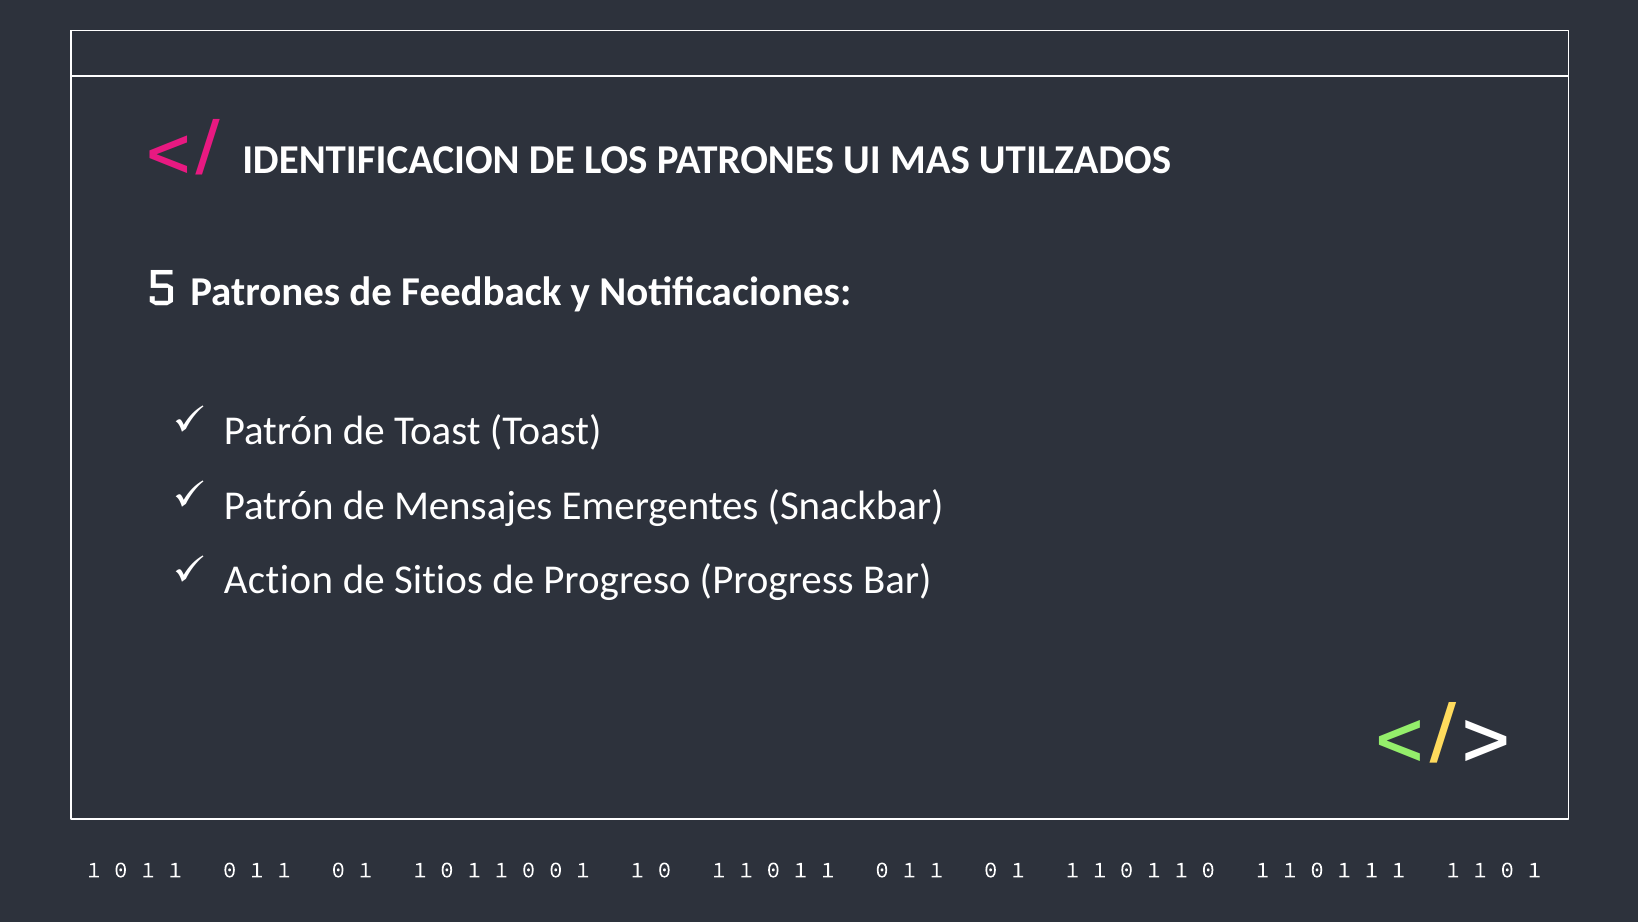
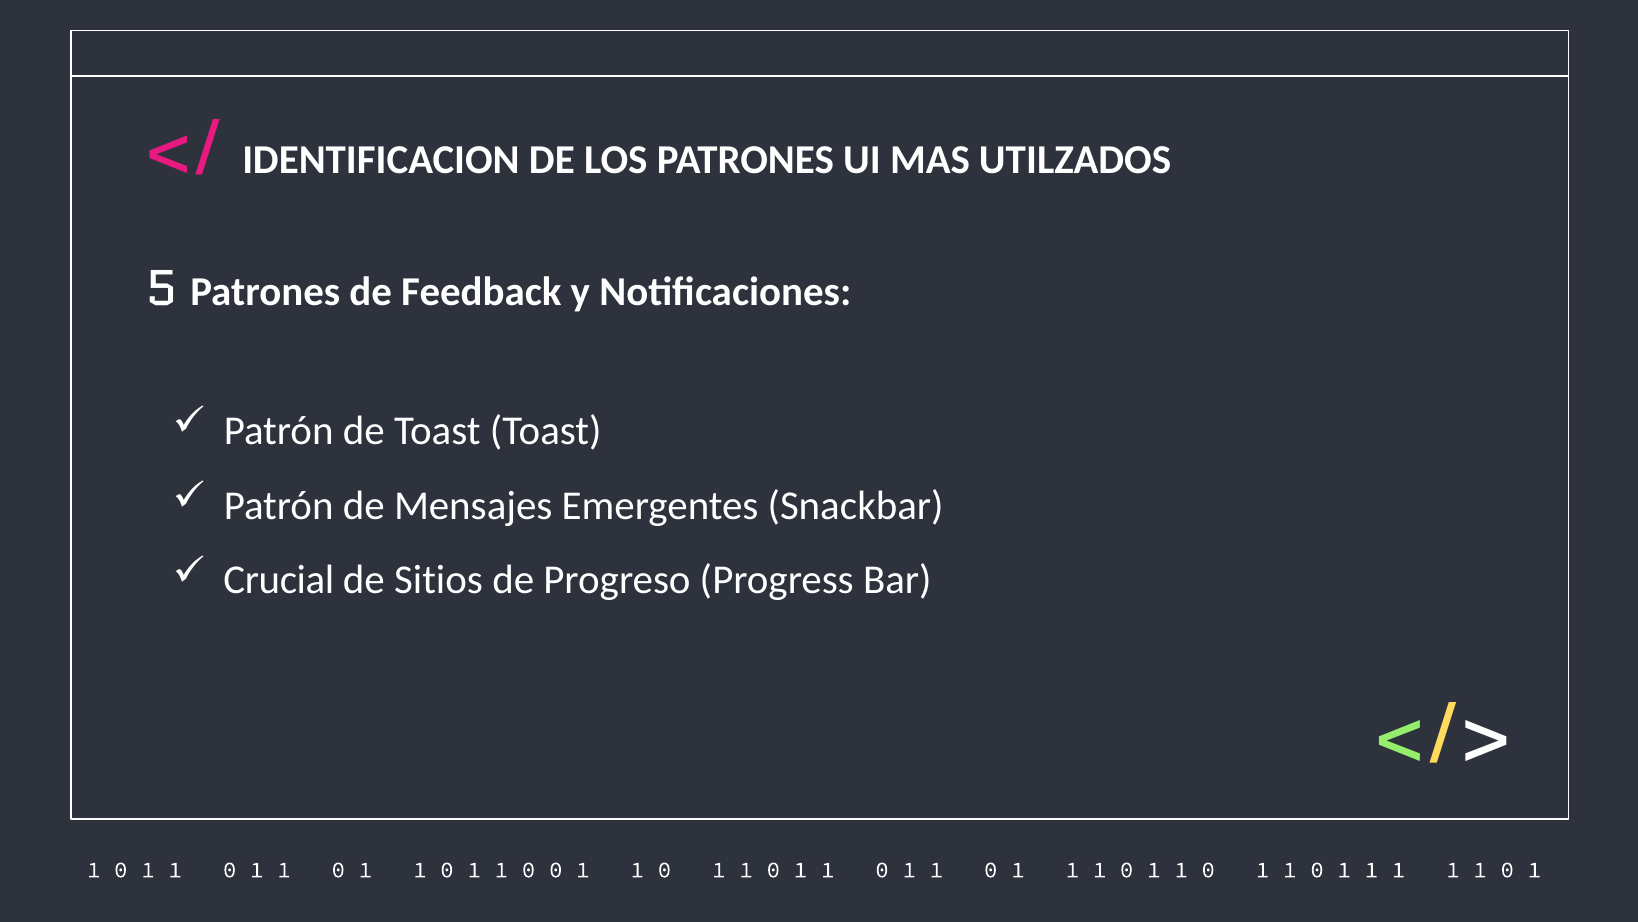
Action: Action -> Crucial (279, 580)
